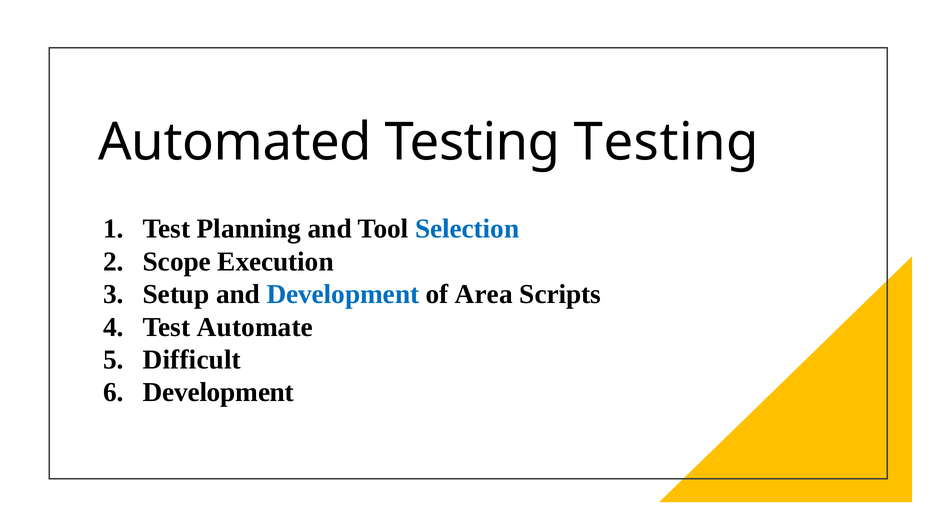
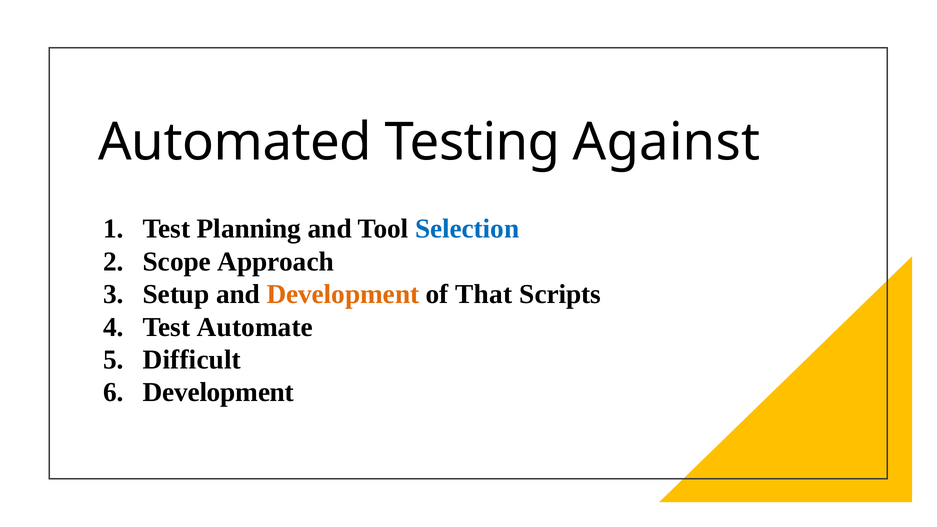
Testing Testing: Testing -> Against (667, 142)
Execution: Execution -> Approach (276, 262)
Development colour: blue -> orange (343, 294)
Area: Area -> That (484, 294)
